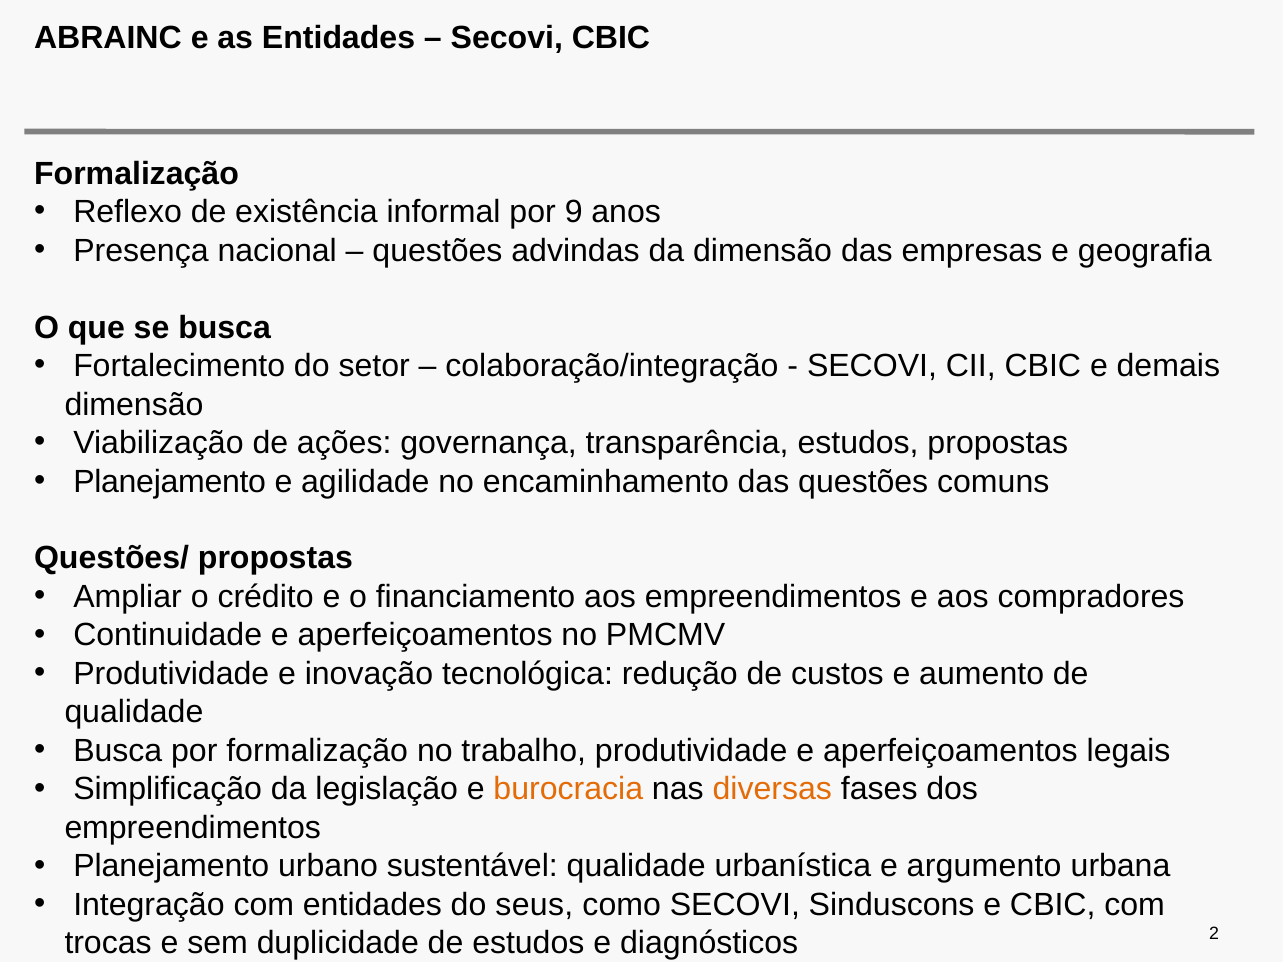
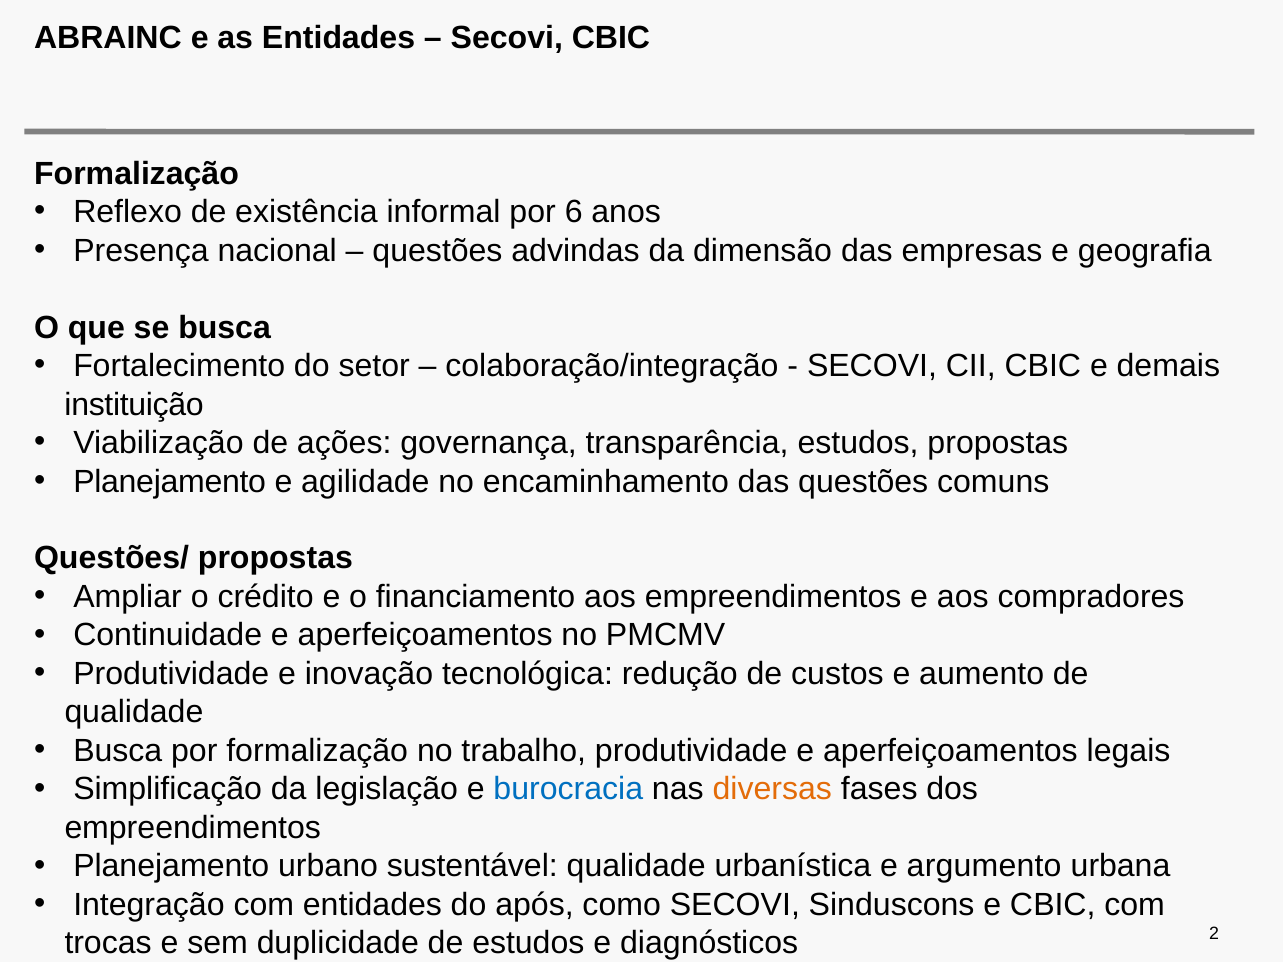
9: 9 -> 6 (574, 212)
dimensão: dimensão -> instituição (134, 405)
burocracia colour: orange -> blue (568, 789)
seus: seus -> após (535, 905)
